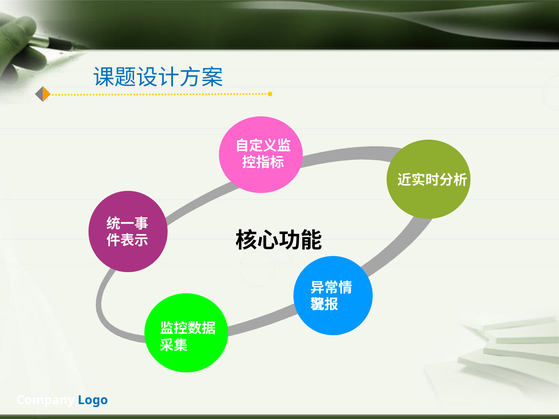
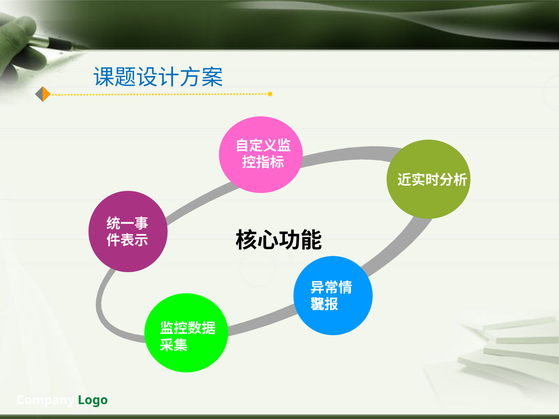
Logo colour: blue -> green (93, 400)
